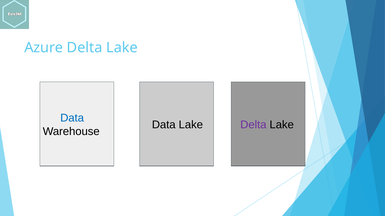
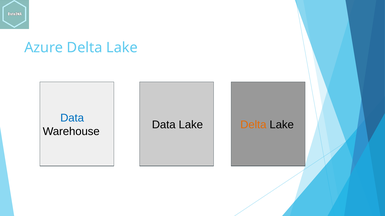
Delta colour: purple -> orange (253, 125)
